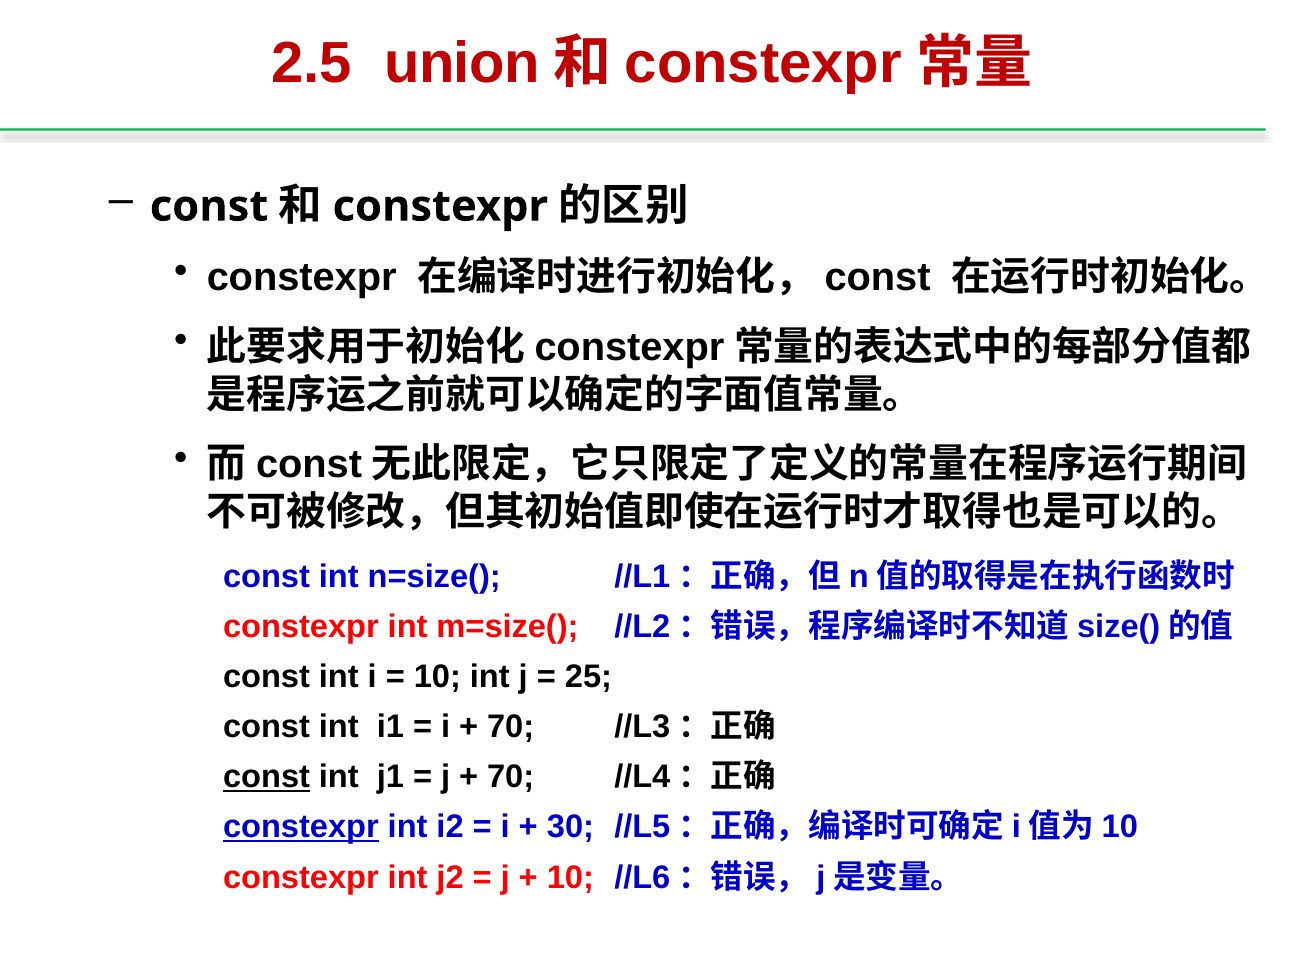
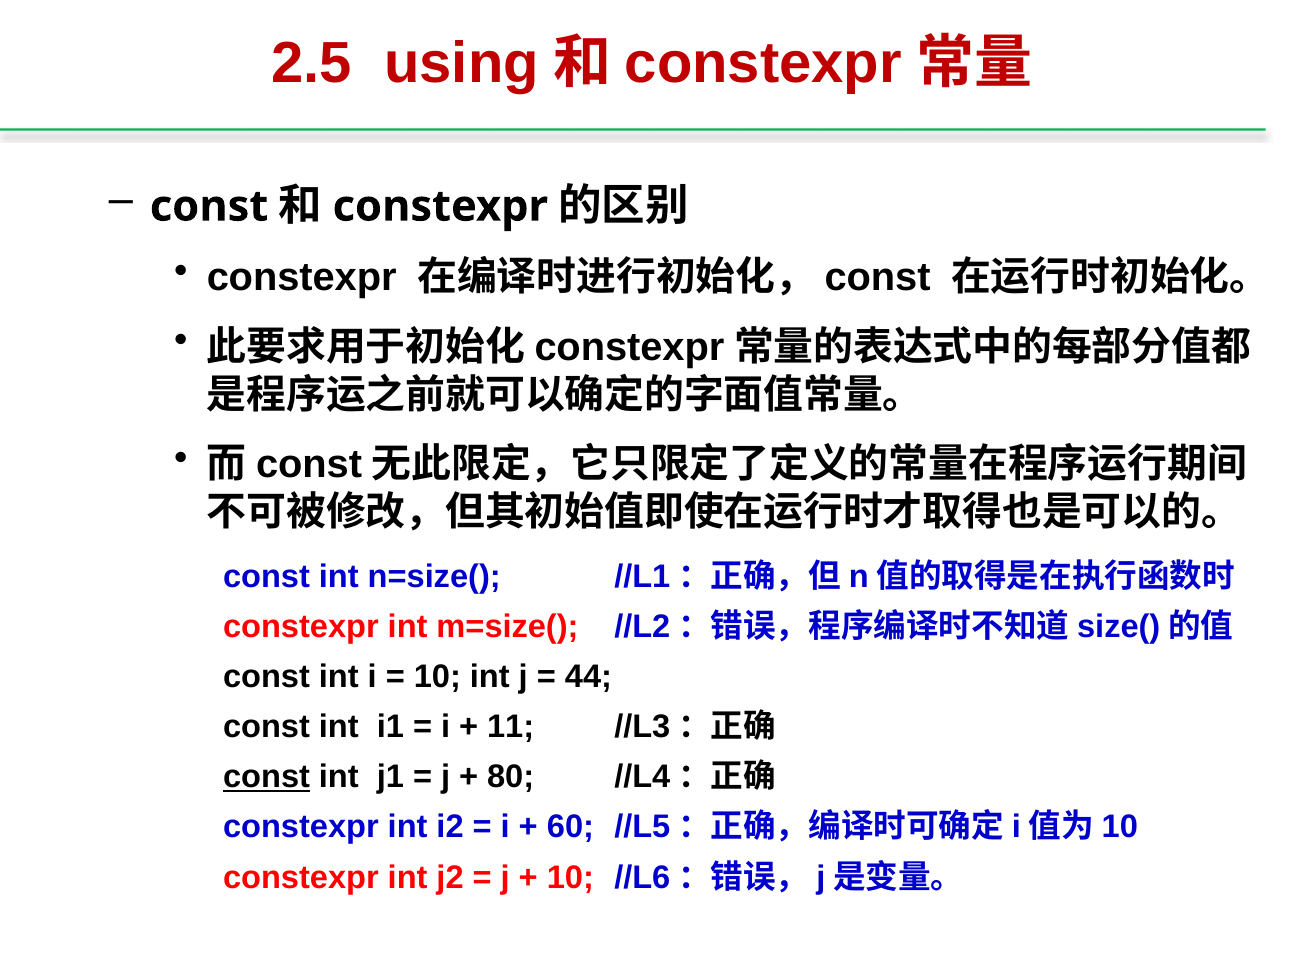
union: union -> using (462, 64)
25: 25 -> 44 (588, 677)
70: 70 -> 11 (511, 727)
70: 70 -> 80 (511, 777)
constexpr underline: present -> none (301, 827)
30: 30 -> 60 (570, 827)
